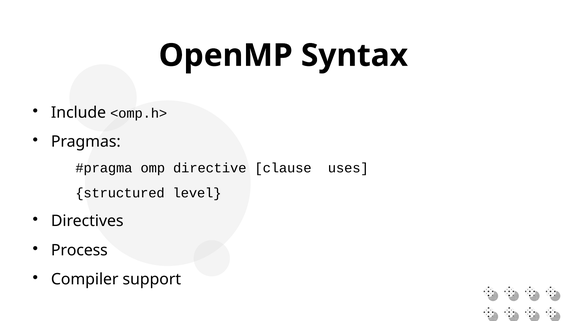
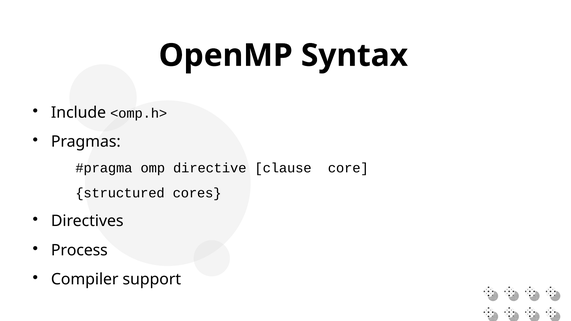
uses: uses -> core (348, 168)
level: level -> cores (197, 193)
